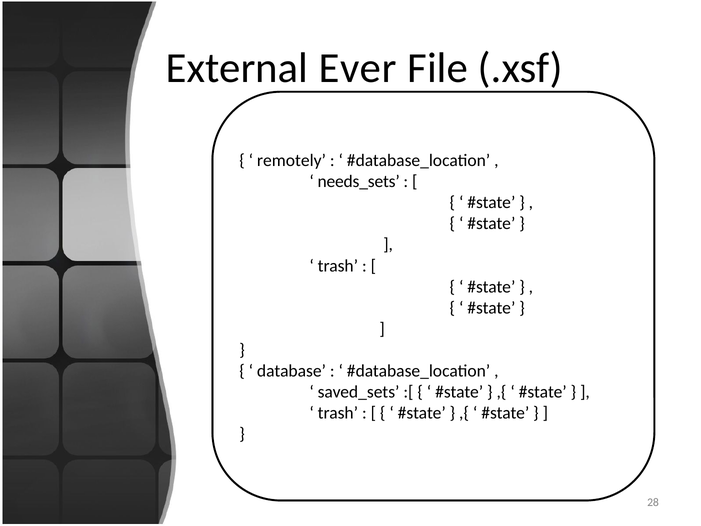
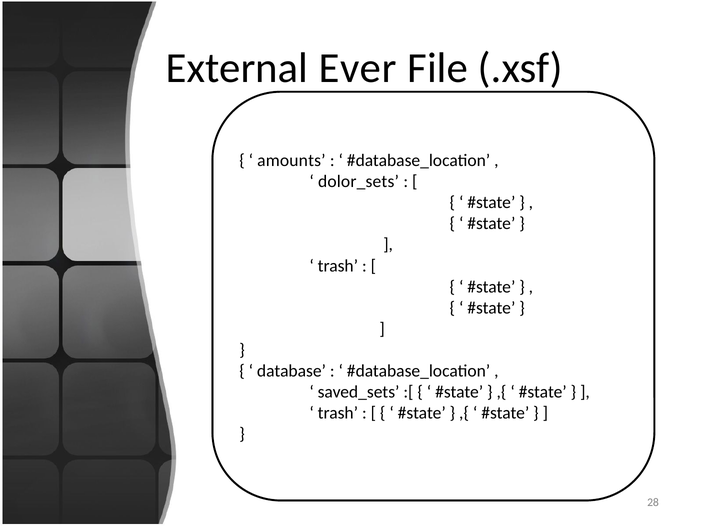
remotely: remotely -> amounts (291, 160)
needs_sets: needs_sets -> dolor_sets (358, 181)
